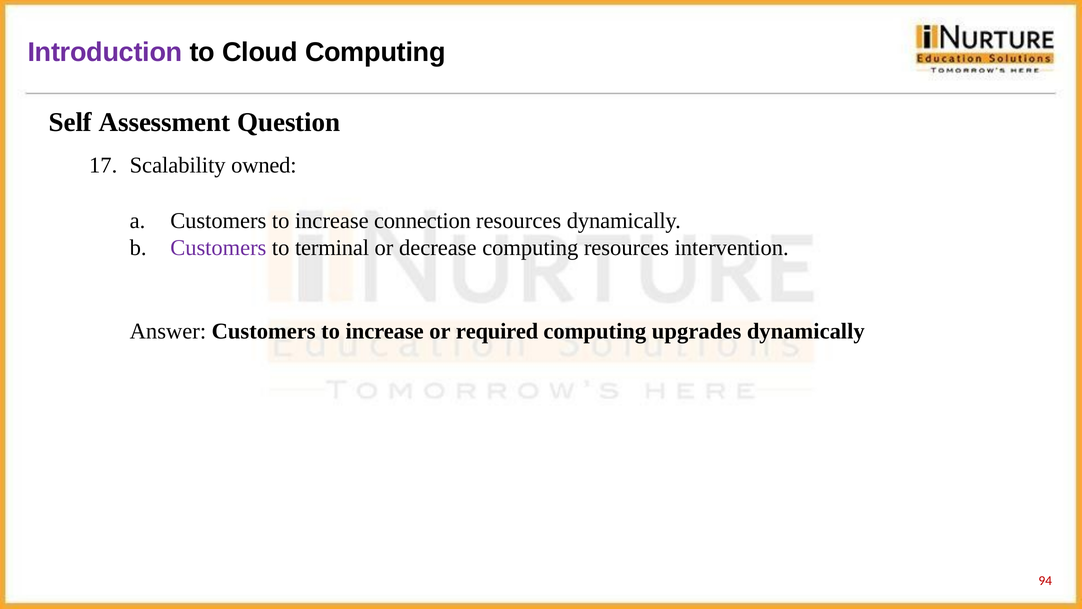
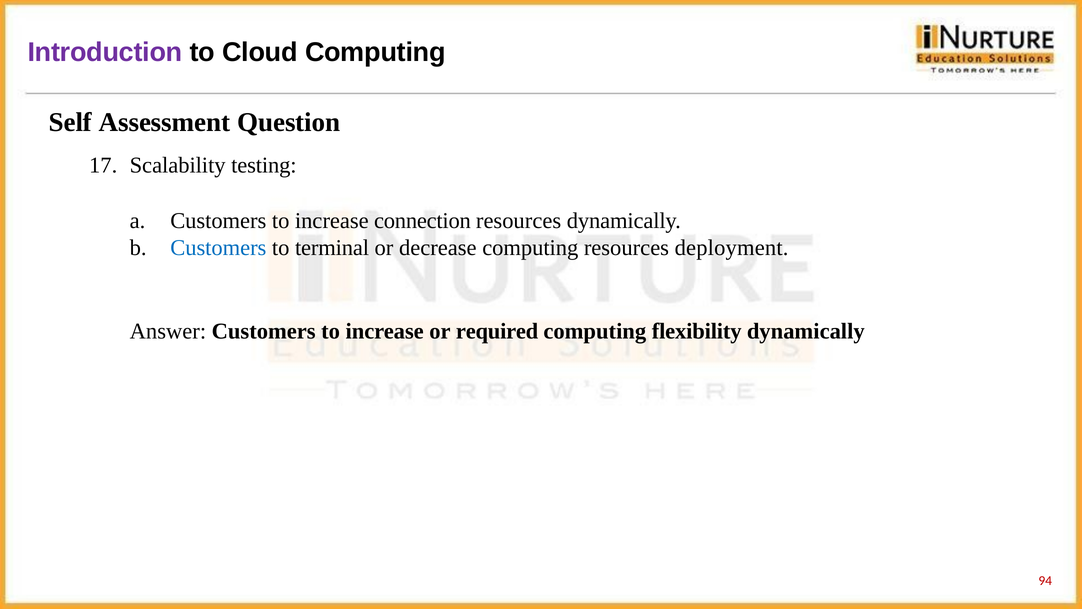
owned: owned -> testing (264, 165)
Customers colour: purple -> blue (218, 248)
intervention: intervention -> deployment (732, 248)
upgrades: upgrades -> flexibility (697, 331)
